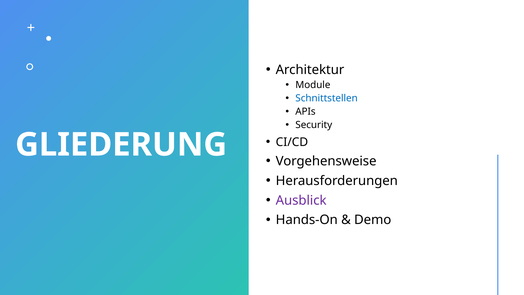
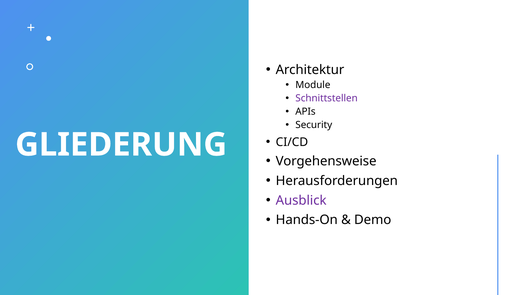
Schnittstellen colour: blue -> purple (327, 98)
